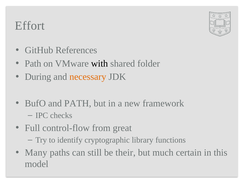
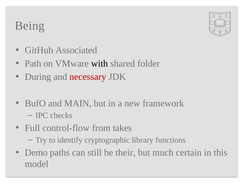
Effort: Effort -> Being (30, 26)
References: References -> Associated (76, 50)
necessary colour: orange -> red (88, 77)
and PATH: PATH -> MAIN (78, 103)
great: great -> takes (122, 128)
Many: Many -> Demo (36, 153)
